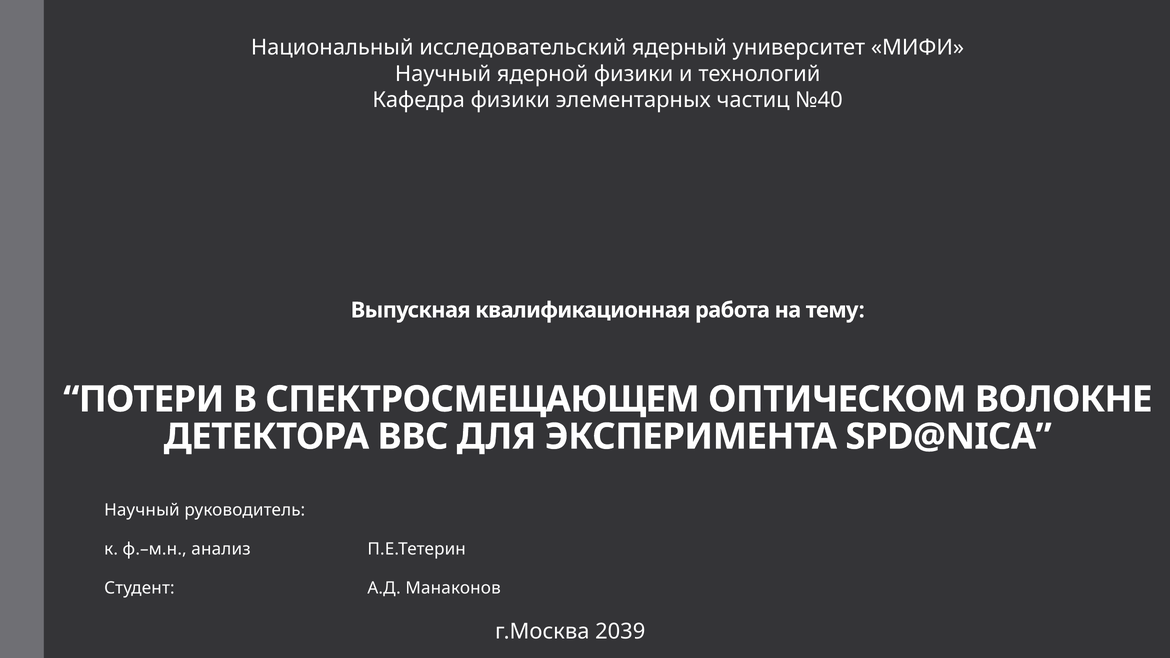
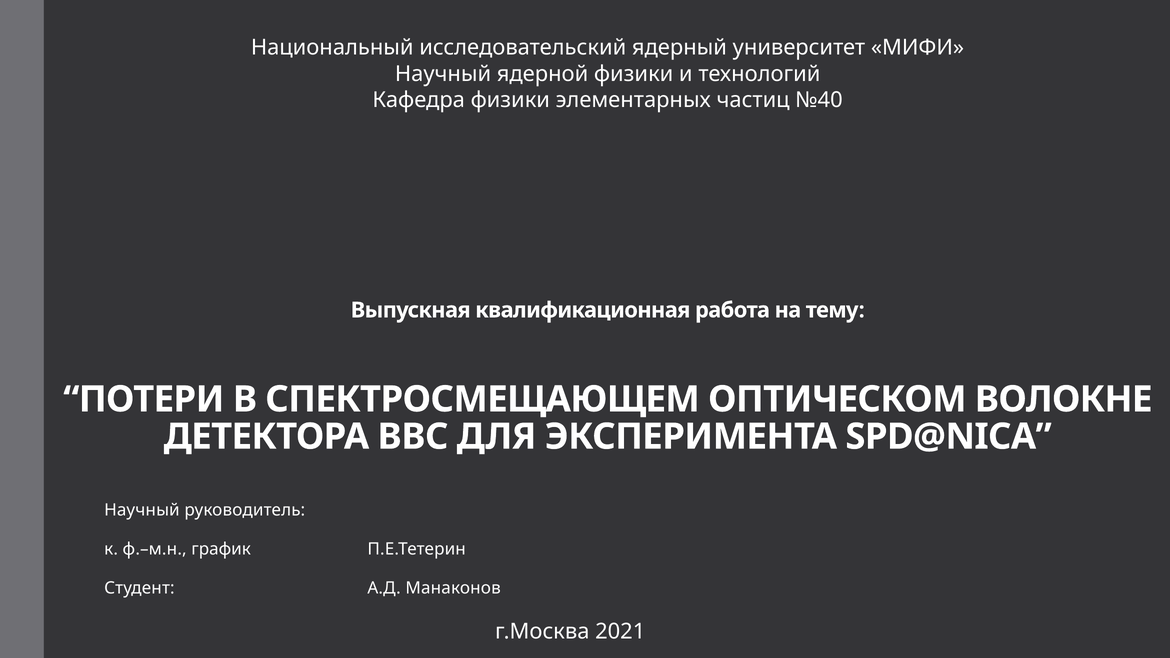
анализ: анализ -> график (221, 549)
2039: 2039 -> 2021 (620, 632)
